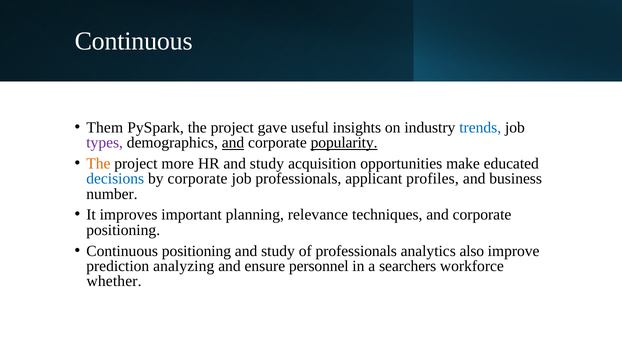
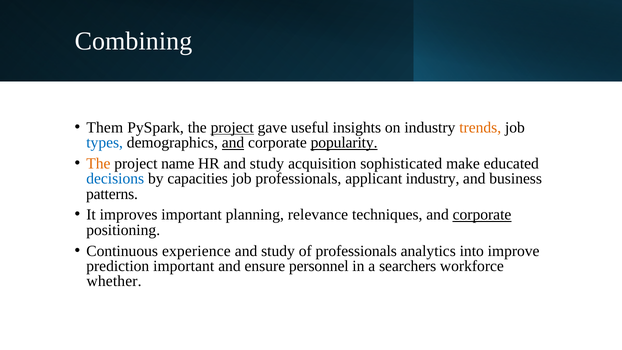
Continuous: Continuous -> Combining (133, 41)
project underline: none -> present (232, 128)
trends colour: blue -> orange (480, 128)
types colour: purple -> blue (105, 143)
more: more -> name (178, 164)
opportunities: opportunities -> sophisticated (401, 164)
by corporate: corporate -> capacities (198, 179)
applicant profiles: profiles -> industry (433, 179)
number: number -> patterns (112, 194)
corporate underline: none -> present (482, 215)
Continuous positioning: positioning -> experience (196, 251)
also: also -> into (472, 251)
prediction analyzing: analyzing -> important (184, 266)
